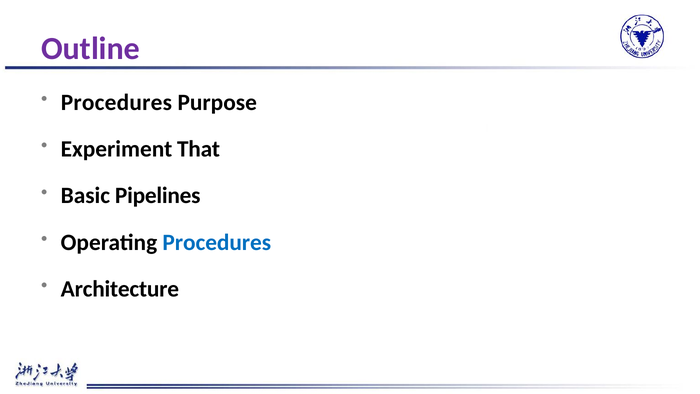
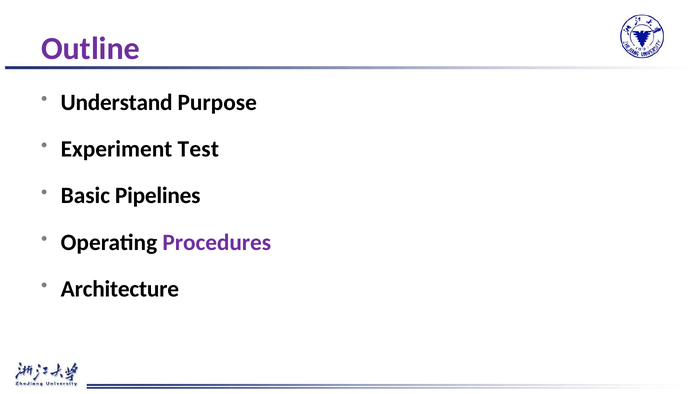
Procedures: Procedures -> Understand (117, 102)
That: That -> Test (198, 149)
Procedures colour: blue -> purple (217, 242)
